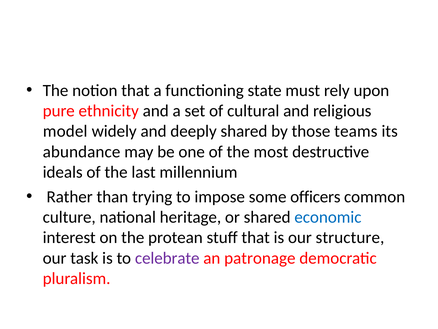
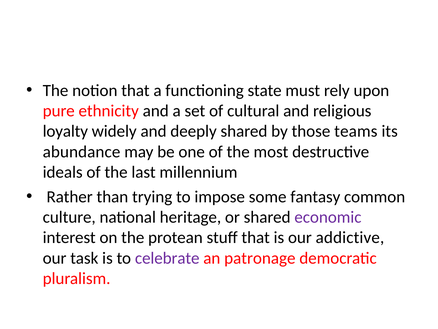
model: model -> loyalty (65, 131)
officers: officers -> fantasy (315, 196)
economic colour: blue -> purple (328, 217)
structure: structure -> addictive (350, 237)
